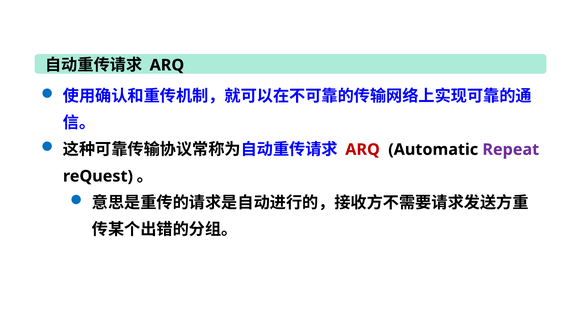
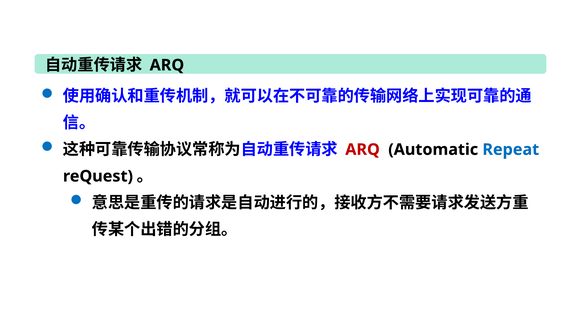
Repeat colour: purple -> blue (511, 149)
